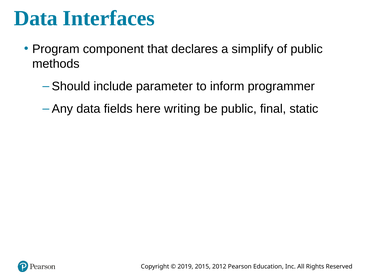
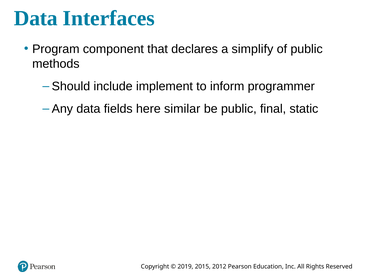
parameter: parameter -> implement (164, 86)
writing: writing -> similar (182, 109)
